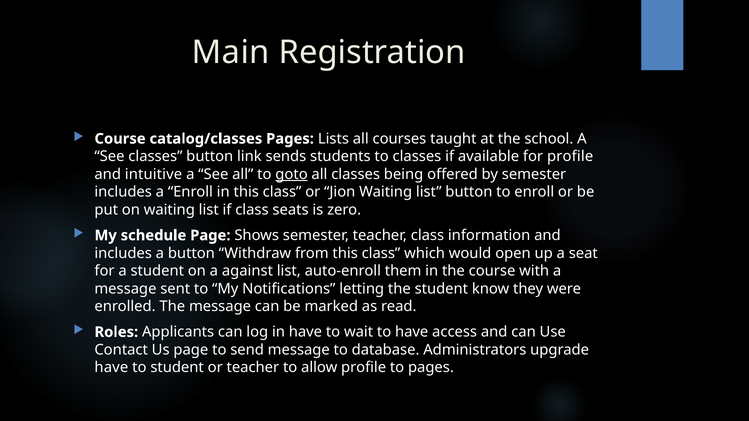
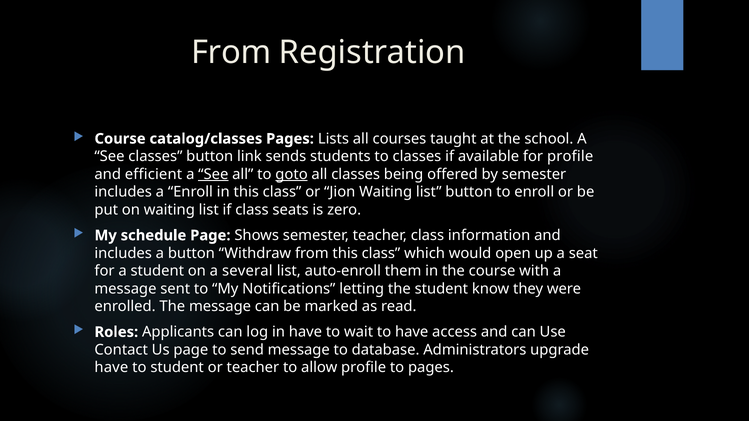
Main: Main -> From (231, 53)
intuitive: intuitive -> efficient (153, 174)
See underline: none -> present (213, 174)
against: against -> several (247, 271)
